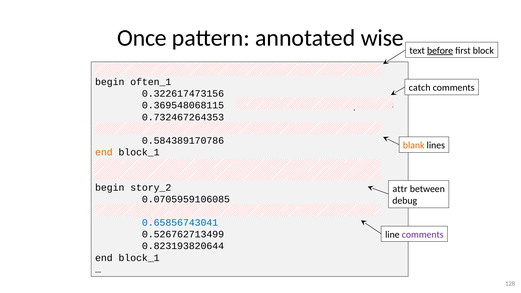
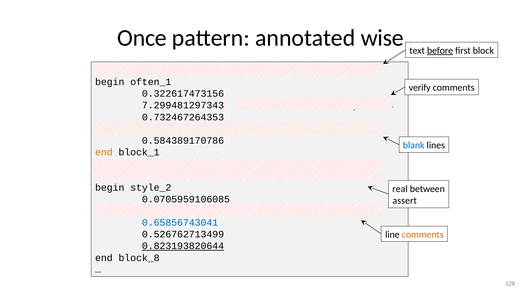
catch: catch -> verify (420, 88)
0.369548068115: 0.369548068115 -> 7.299481297343 (183, 105)
blank colour: orange -> blue (414, 145)
story_2: story_2 -> style_2 (151, 188)
attr: attr -> real (400, 189)
debug: debug -> assert (405, 201)
comments colour: purple -> orange (423, 235)
0.823193820644 underline: none -> present (183, 246)
block_1: block_1 -> block_8 (139, 258)
